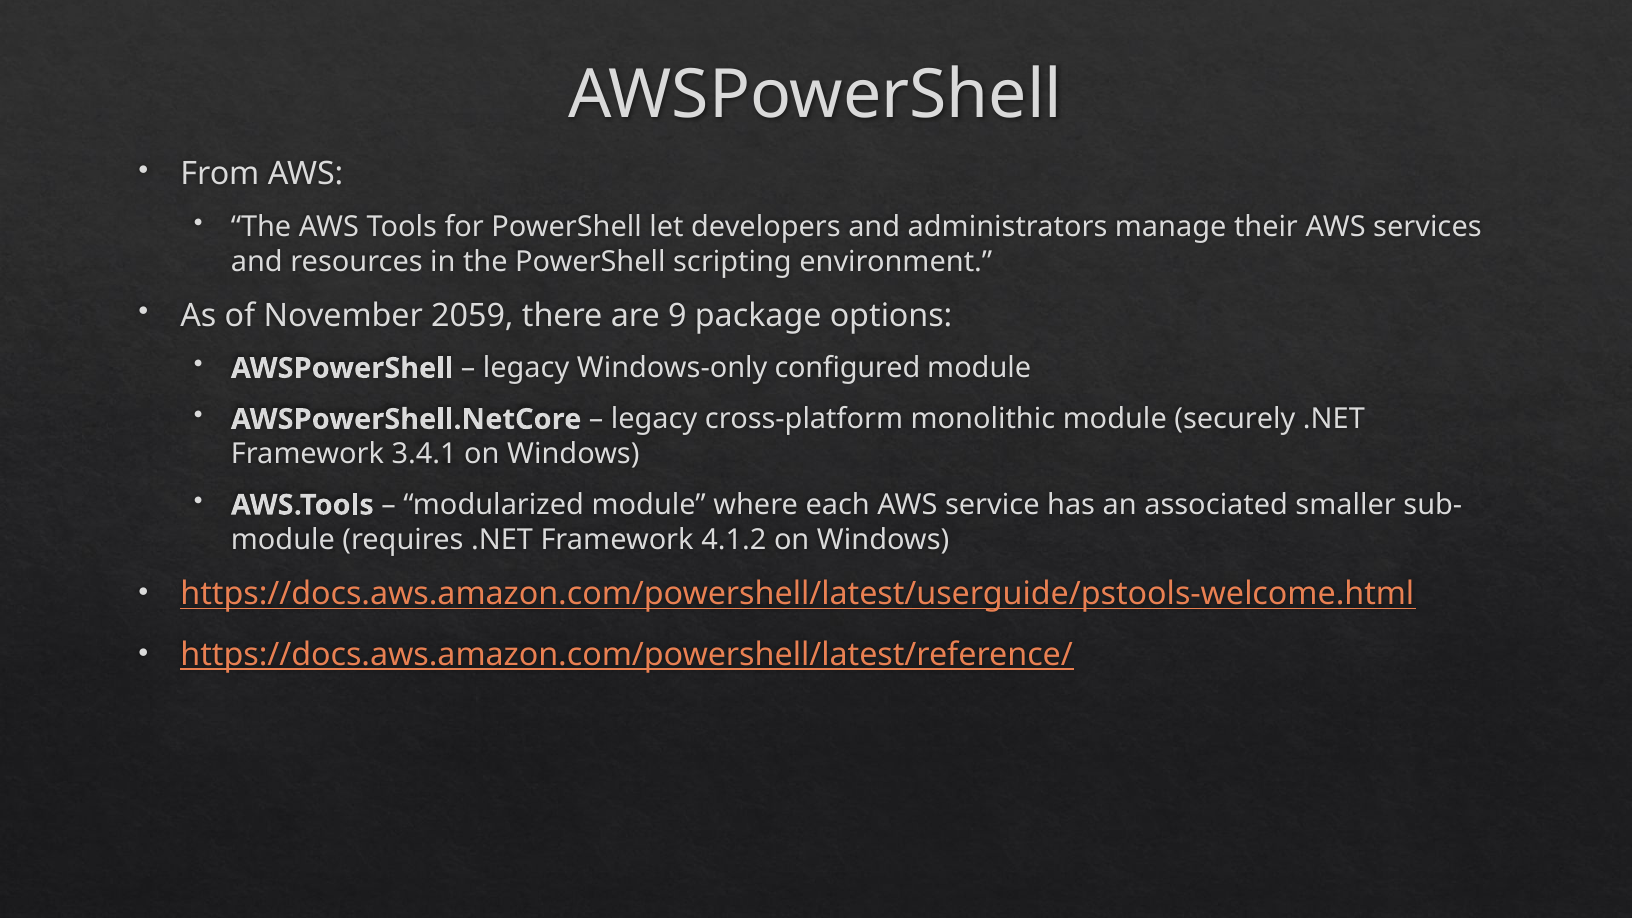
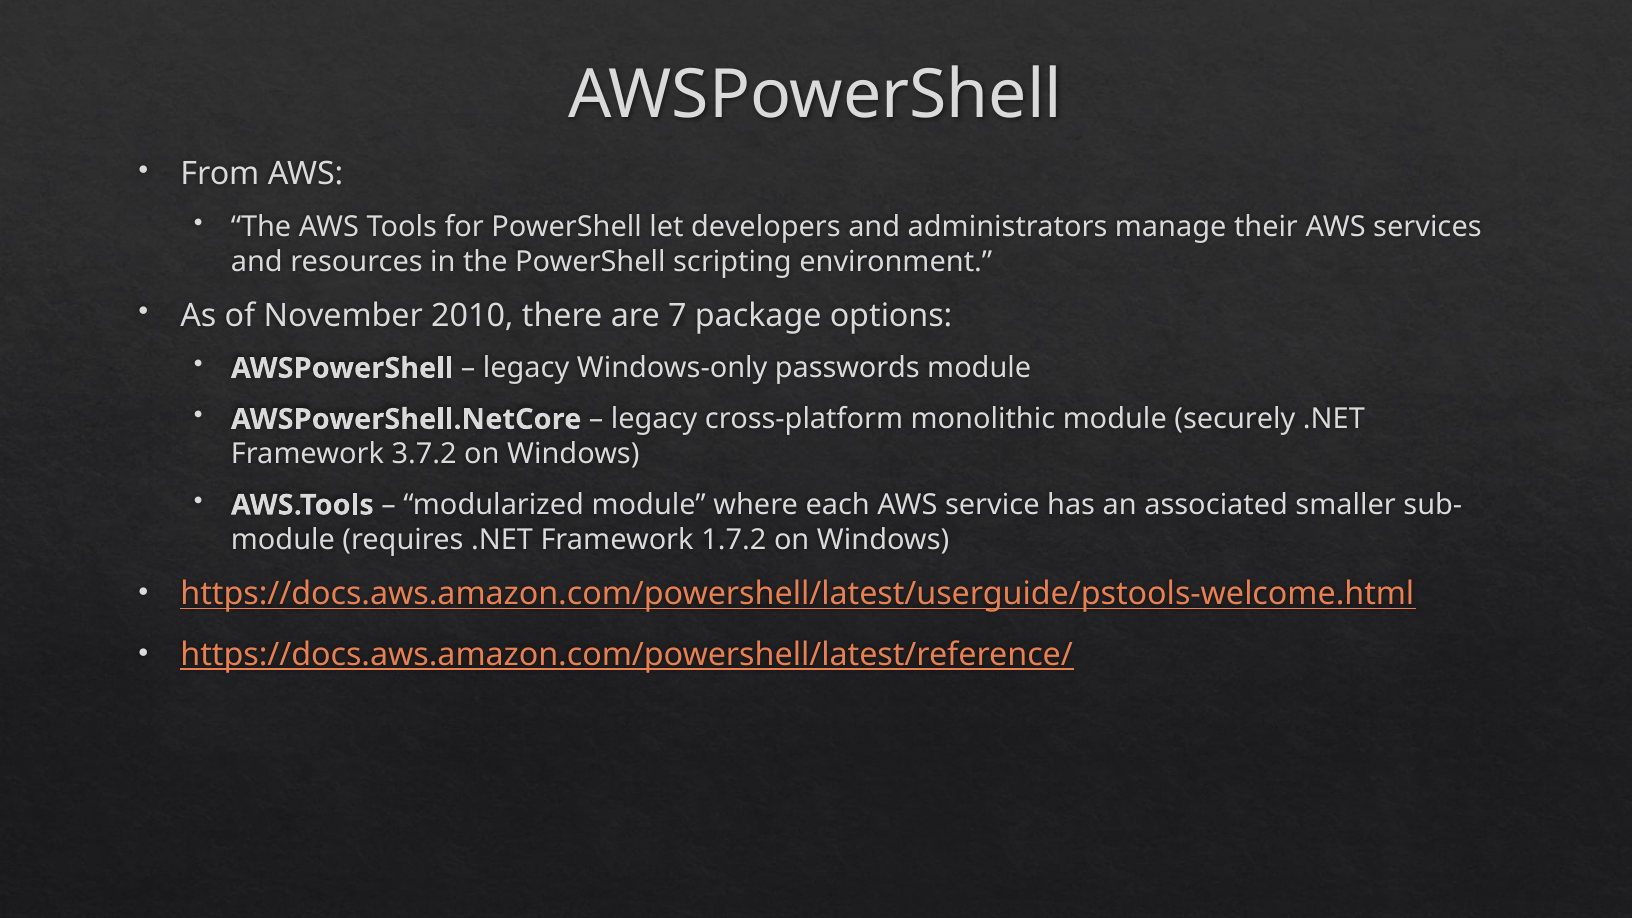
2059: 2059 -> 2010 (472, 315)
9: 9 -> 7 (677, 315)
configured: configured -> passwords (847, 368)
3.4.1: 3.4.1 -> 3.7.2 (424, 454)
4.1.2: 4.1.2 -> 1.7.2 (734, 540)
